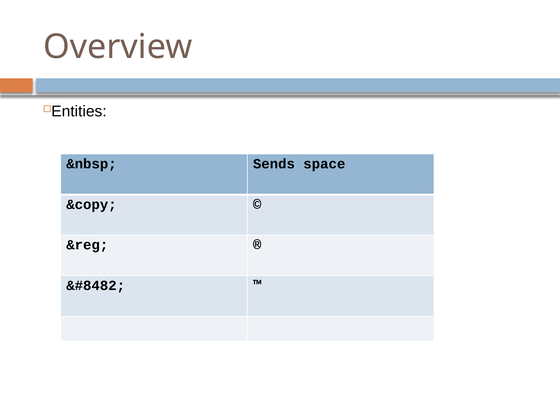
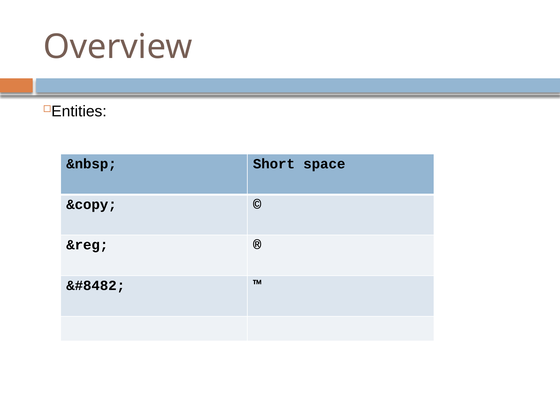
Sends: Sends -> Short (274, 164)
